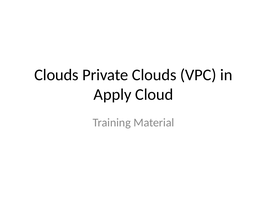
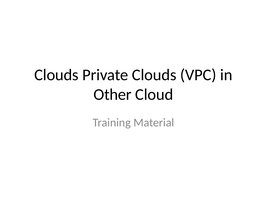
Apply: Apply -> Other (113, 95)
